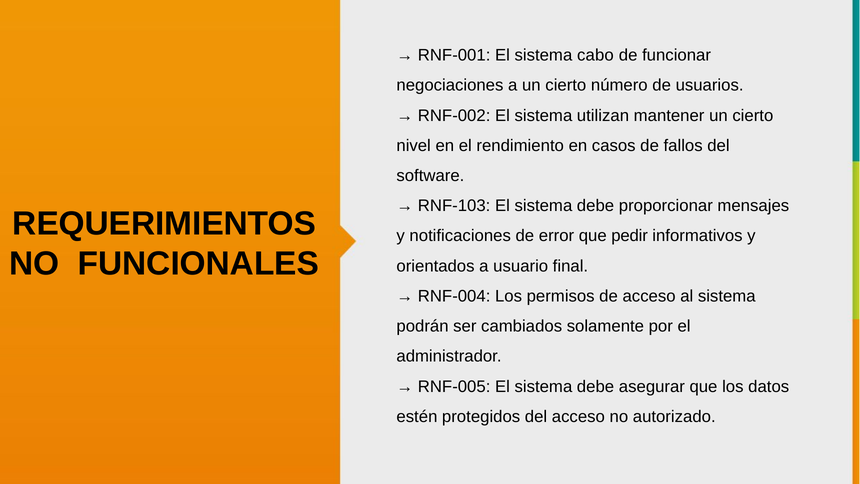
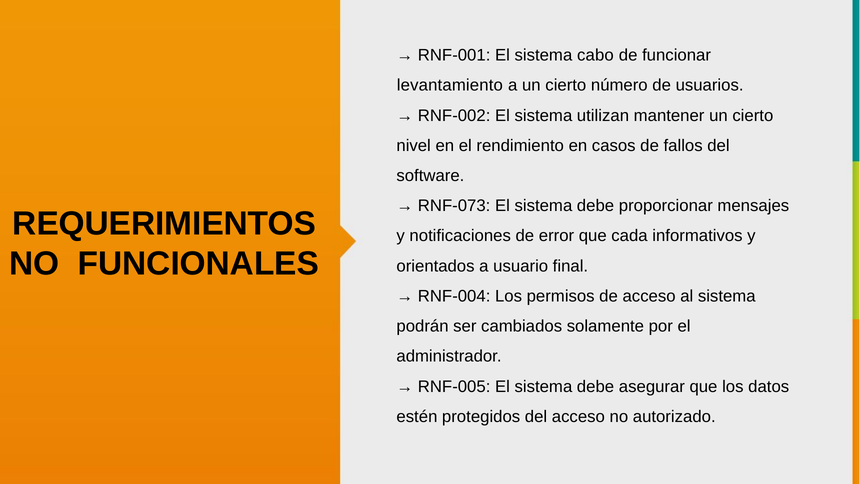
negociaciones: negociaciones -> levantamiento (450, 85)
RNF-103: RNF-103 -> RNF-073 (454, 206)
pedir: pedir -> cada (629, 236)
